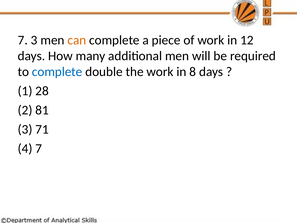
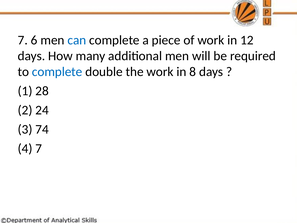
7 3: 3 -> 6 (34, 40)
can colour: orange -> blue (77, 40)
81: 81 -> 24 (42, 110)
71: 71 -> 74 (42, 129)
